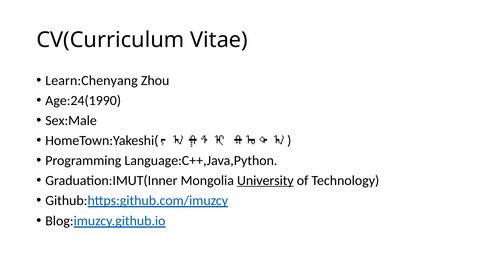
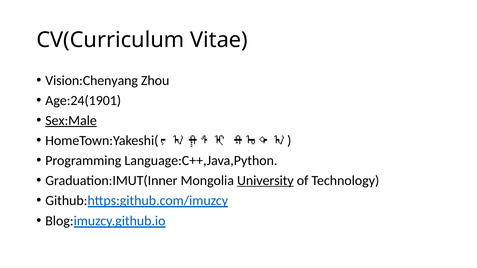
Learn:Chenyang: Learn:Chenyang -> Vision:Chenyang (92, 81)
Age:24(1990: Age:24(1990 -> Age:24(1901 (83, 101)
Sex:Male underline: none -> present (71, 121)
